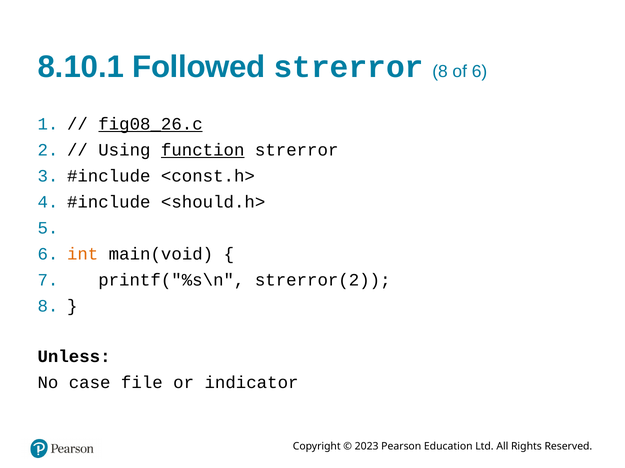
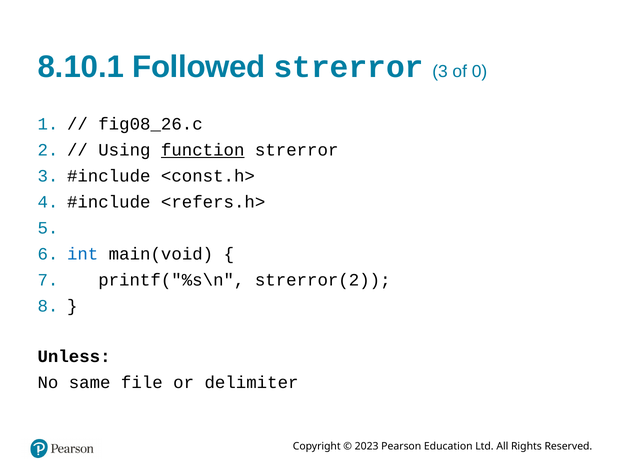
8: 8 -> 3 (440, 71)
of 6: 6 -> 0 (480, 71)
fig08_26.c underline: present -> none (151, 124)
<should.h>: <should.h> -> <refers.h> (213, 202)
int colour: orange -> blue (83, 255)
case: case -> same (90, 383)
indicator: indicator -> delimiter (252, 383)
